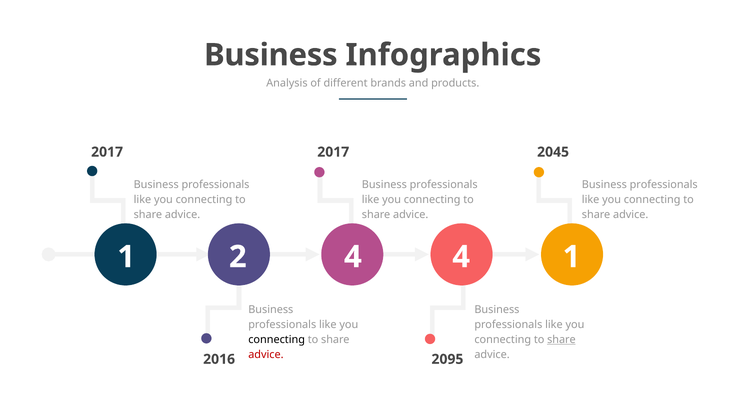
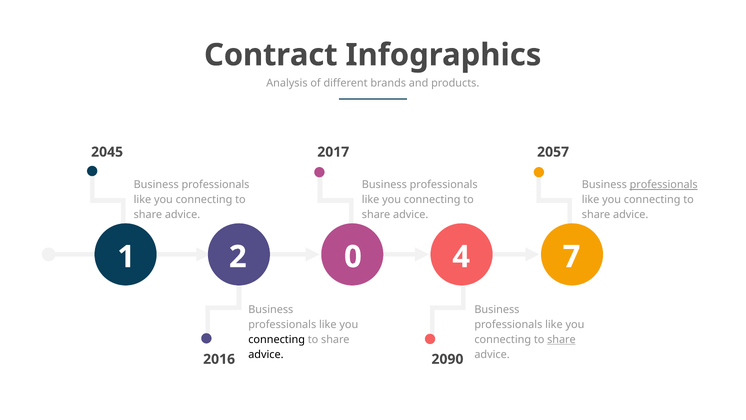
Business: Business -> Contract (271, 55)
2017: 2017 -> 2045 (107, 152)
2045: 2045 -> 2057 (553, 152)
professionals underline: none -> present (664, 185)
2 4: 4 -> 0 (353, 257)
4 1: 1 -> 7 (571, 257)
advice colour: red -> black (266, 354)
2095: 2095 -> 2090 (447, 359)
